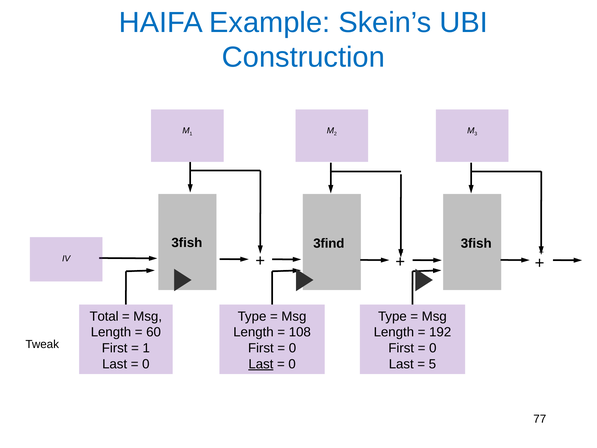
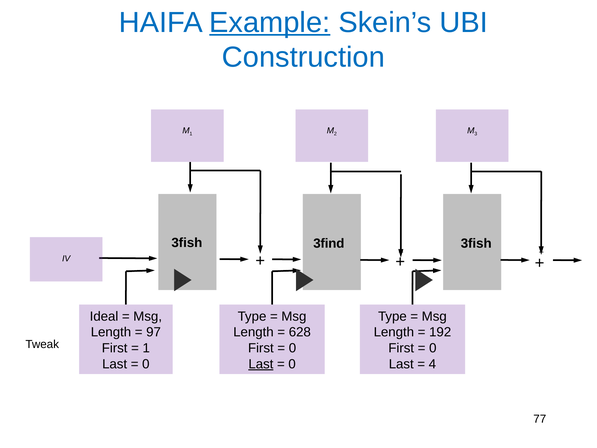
Example underline: none -> present (270, 22)
Total: Total -> Ideal (104, 316)
60: 60 -> 97 (154, 332)
108: 108 -> 628 (300, 332)
5: 5 -> 4 (432, 364)
